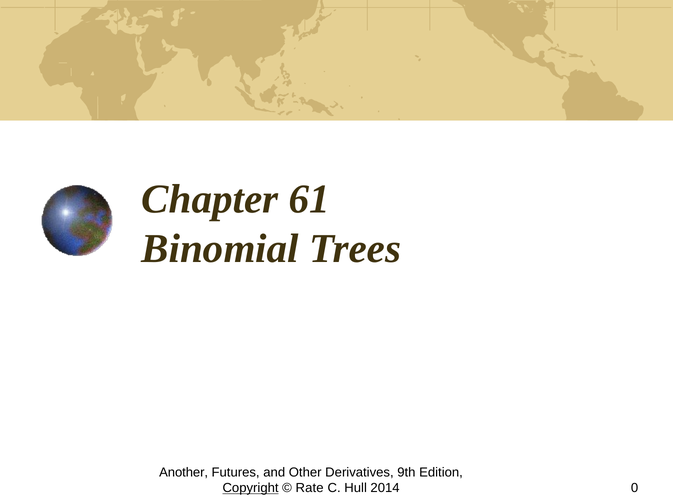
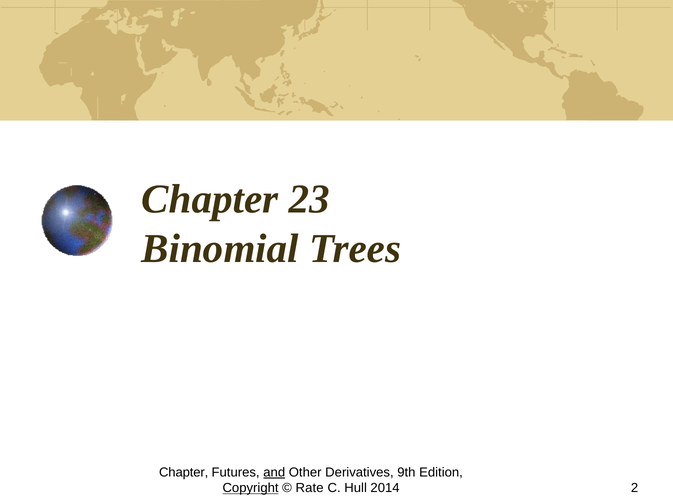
61: 61 -> 23 (309, 200)
Another: Another -> Chapter (184, 473)
and underline: none -> present (274, 473)
0: 0 -> 2 (635, 489)
